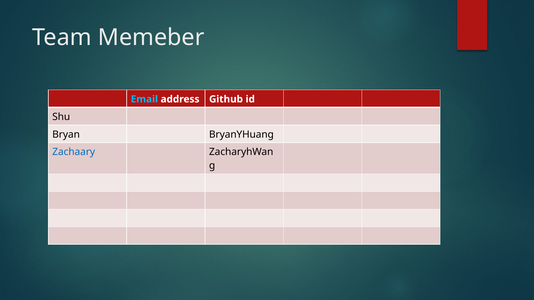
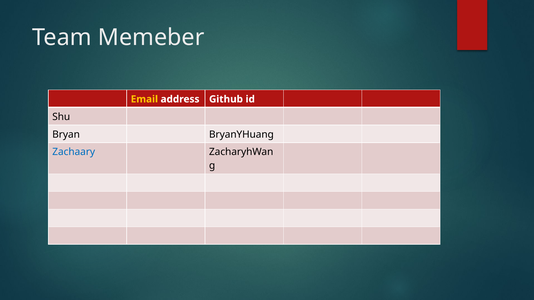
Email colour: light blue -> yellow (144, 99)
